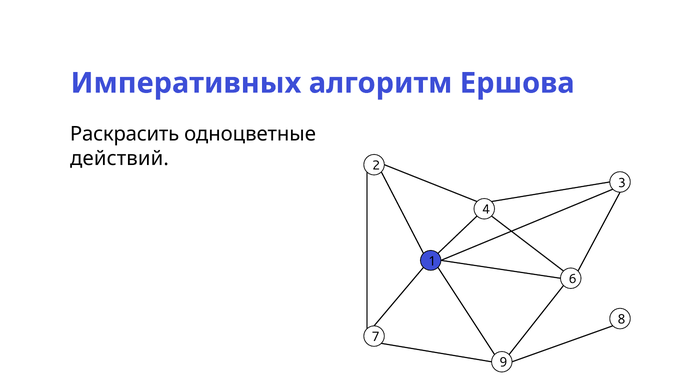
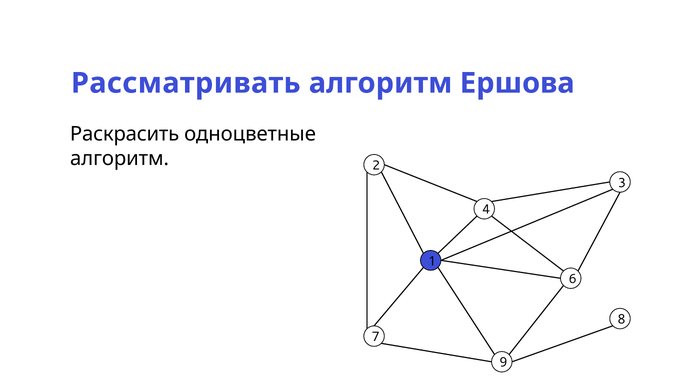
Императивных: Императивных -> Рассматривать (186, 83)
действий: действий -> алгоритм (120, 159)
